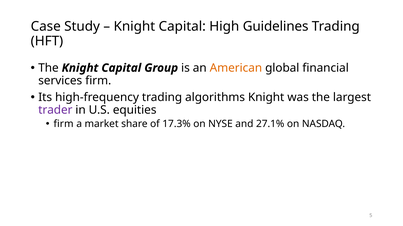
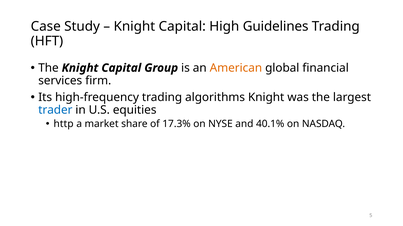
trader colour: purple -> blue (55, 110)
firm: firm -> http (64, 124)
27.1%: 27.1% -> 40.1% (270, 124)
